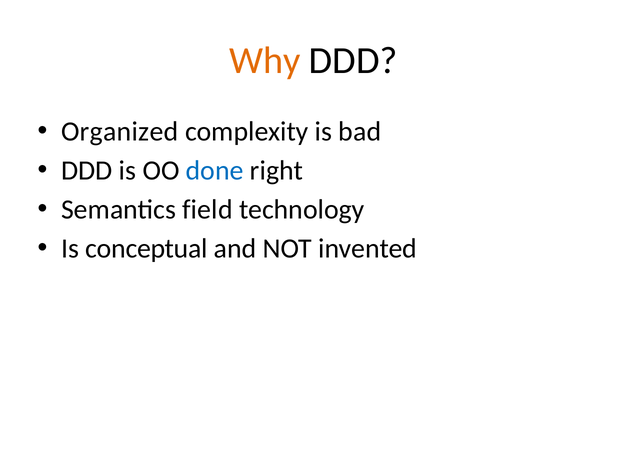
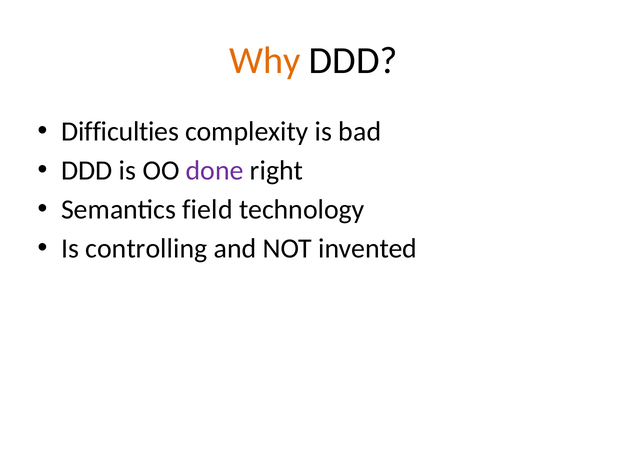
Organized: Organized -> Difficulties (120, 132)
done colour: blue -> purple (215, 171)
conceptual: conceptual -> controlling (146, 249)
